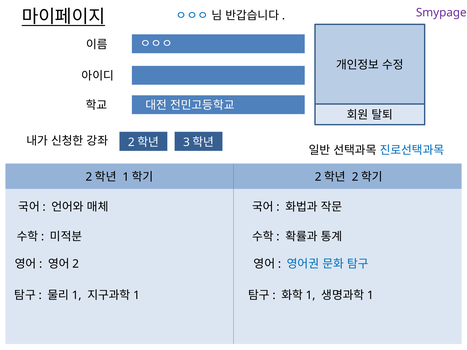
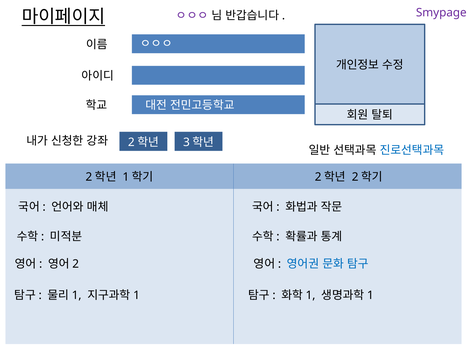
ㅇㅇㅇ colour: blue -> purple (192, 16)
